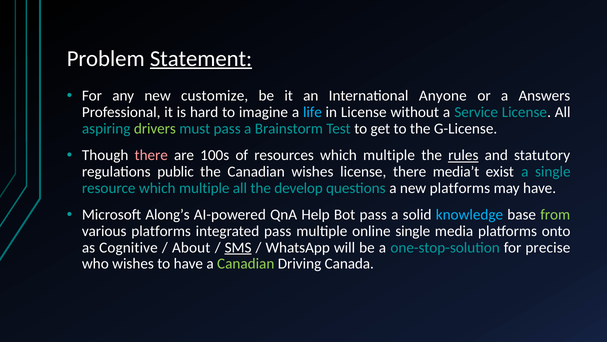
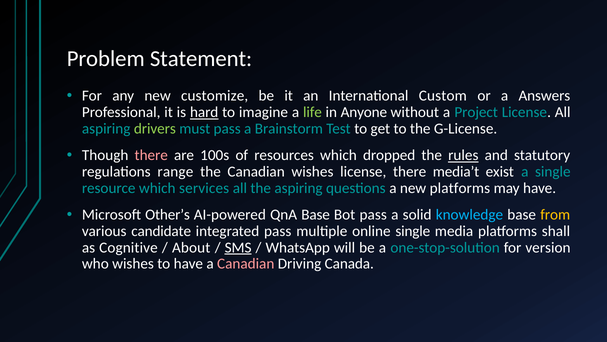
Statement underline: present -> none (201, 58)
Anyone: Anyone -> Custom (443, 96)
hard underline: none -> present (204, 112)
life colour: light blue -> light green (312, 112)
in License: License -> Anyone (364, 112)
Service: Service -> Project (476, 112)
resources which multiple: multiple -> dropped (389, 155)
public: public -> range (175, 171)
resource which multiple: multiple -> services (204, 188)
the develop: develop -> aspiring (299, 188)
Along’s: Along’s -> Other’s (168, 214)
QnA Help: Help -> Base (316, 214)
from colour: light green -> yellow (555, 214)
various platforms: platforms -> candidate (161, 231)
onto: onto -> shall (556, 231)
precise: precise -> version (548, 247)
Canadian colour: light green -> pink (246, 264)
